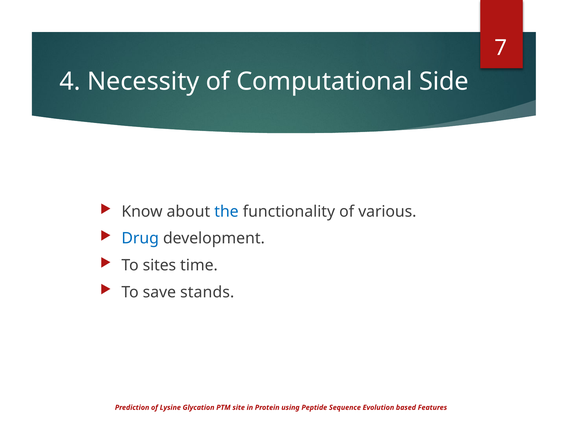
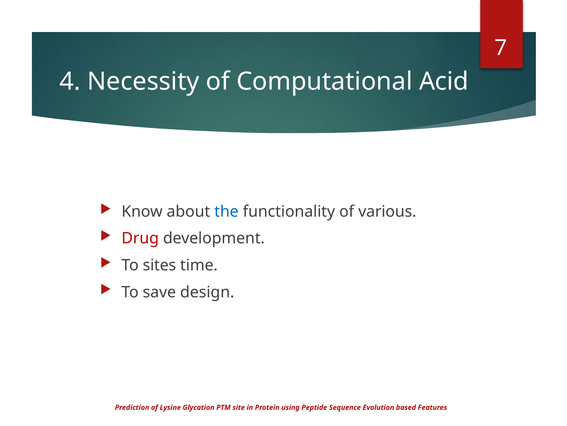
Side: Side -> Acid (444, 81)
Drug colour: blue -> red (140, 238)
stands: stands -> design (207, 292)
